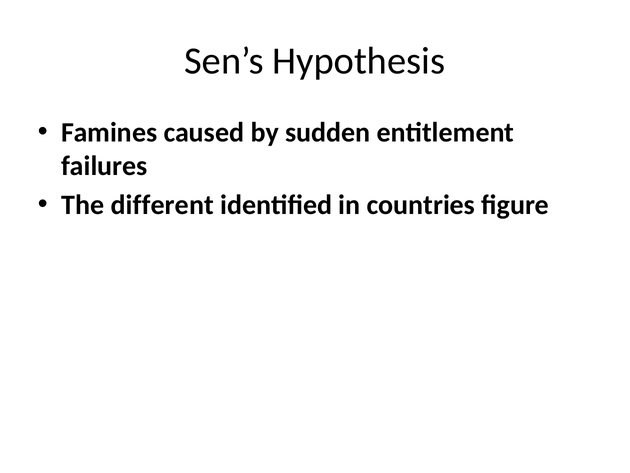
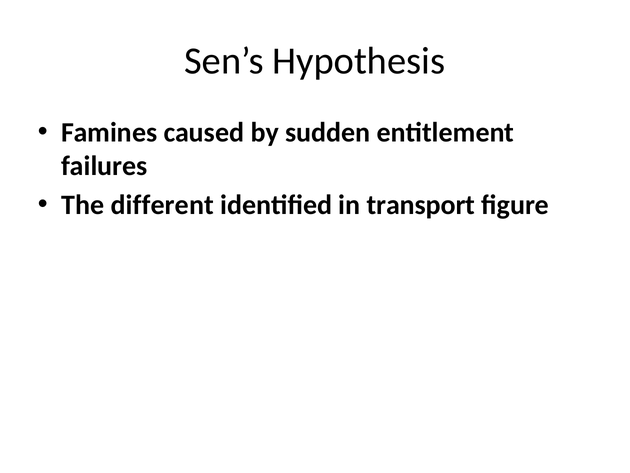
countries: countries -> transport (421, 205)
